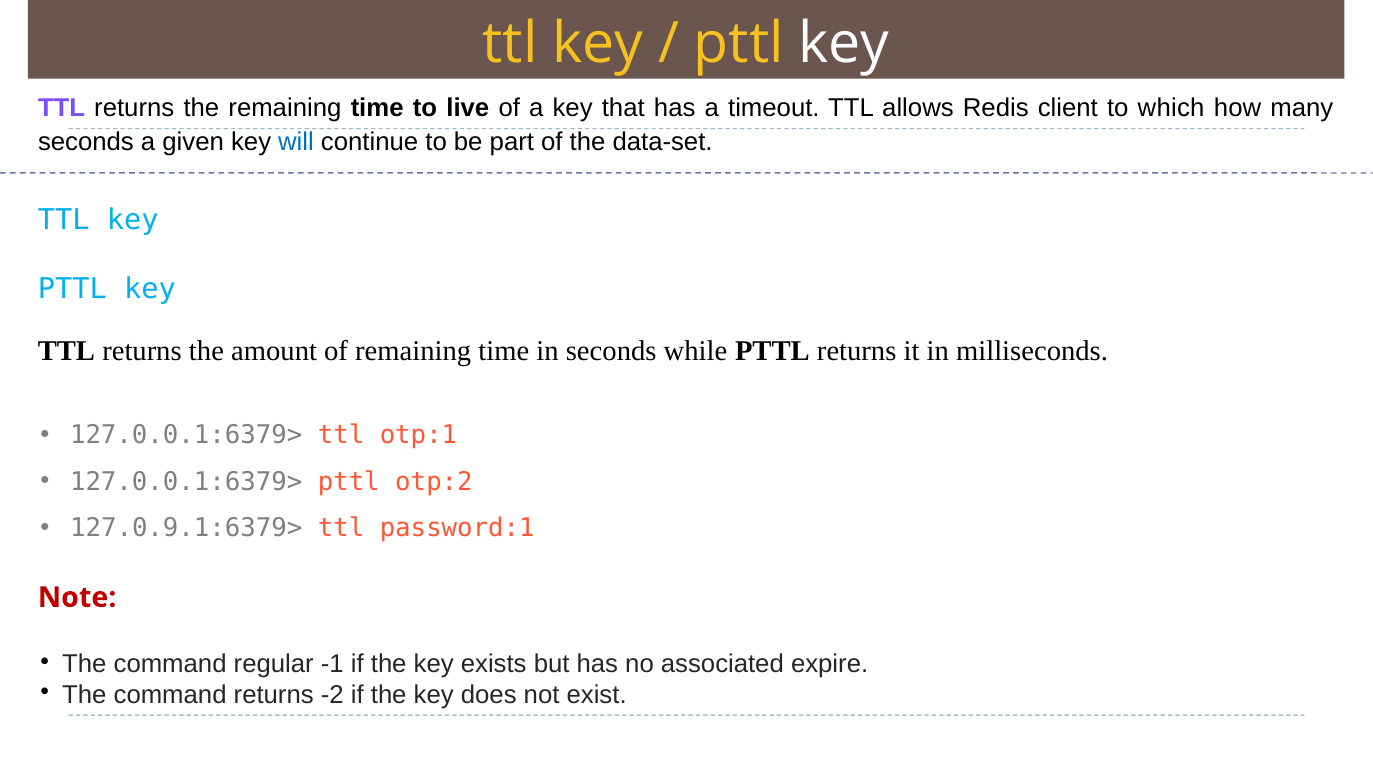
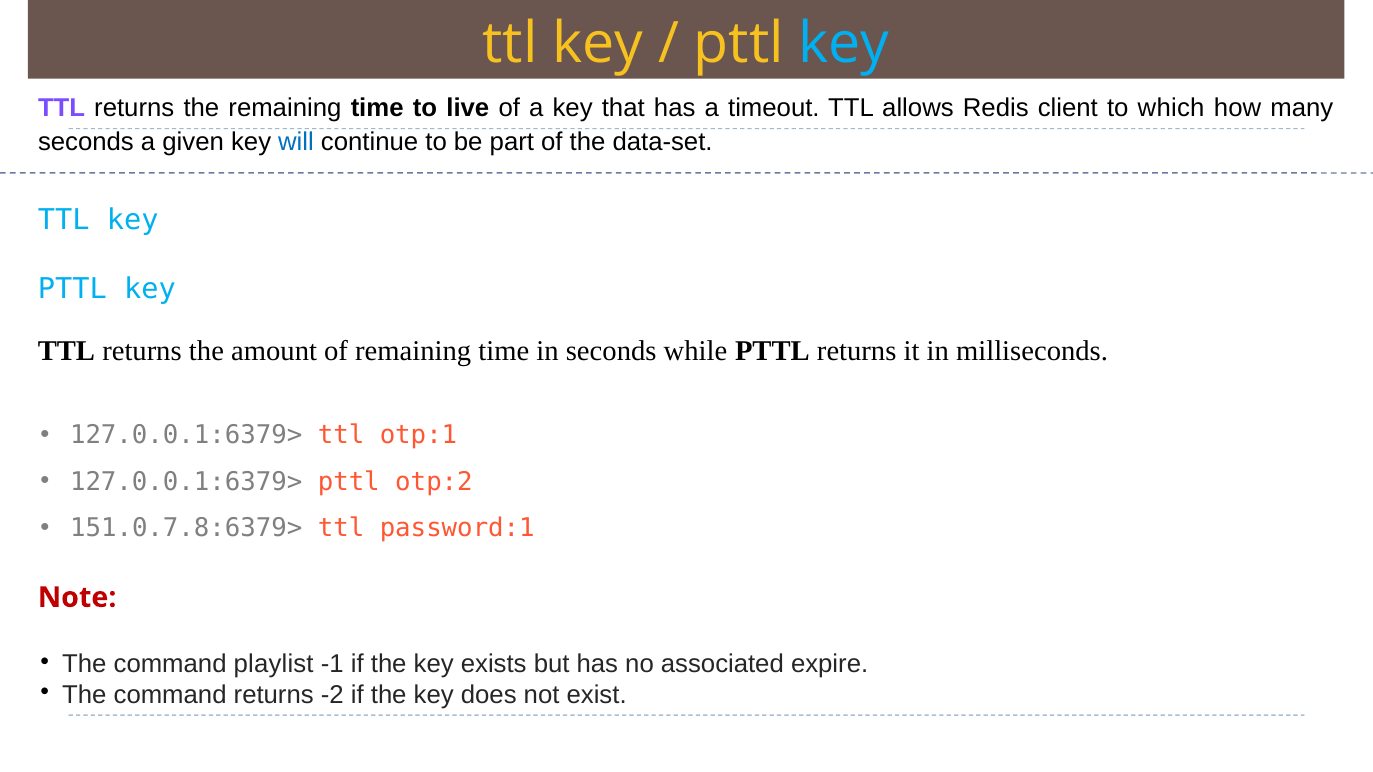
key colour: white -> light blue (844, 43)
127.0.9.1:6379>: 127.0.9.1:6379> -> 151.0.7.8:6379> (186, 528)
regular: regular -> playlist (274, 664)
